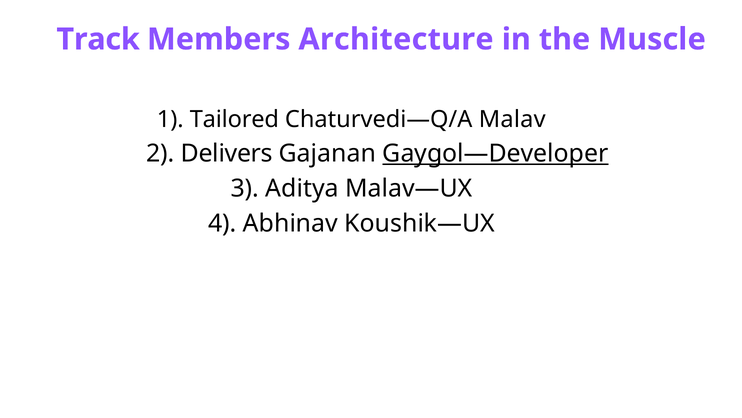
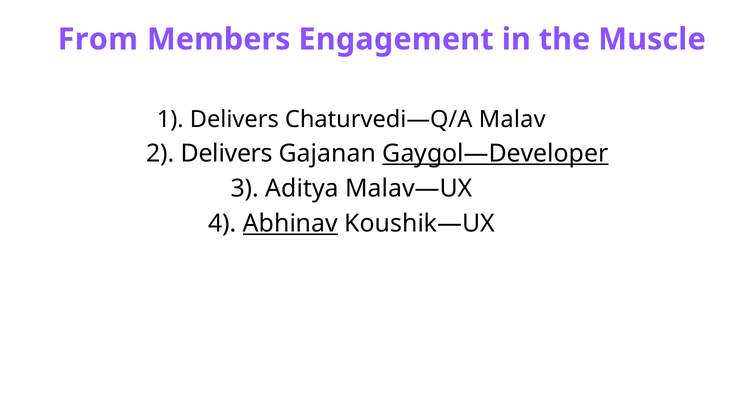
Track: Track -> From (98, 39)
Architecture: Architecture -> Engagement (396, 39)
1 Tailored: Tailored -> Delivers (234, 119)
Abhinav underline: none -> present (290, 223)
